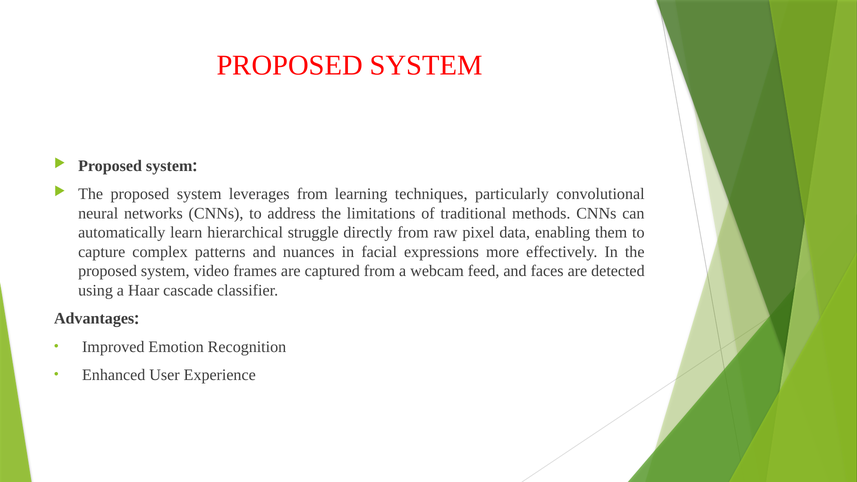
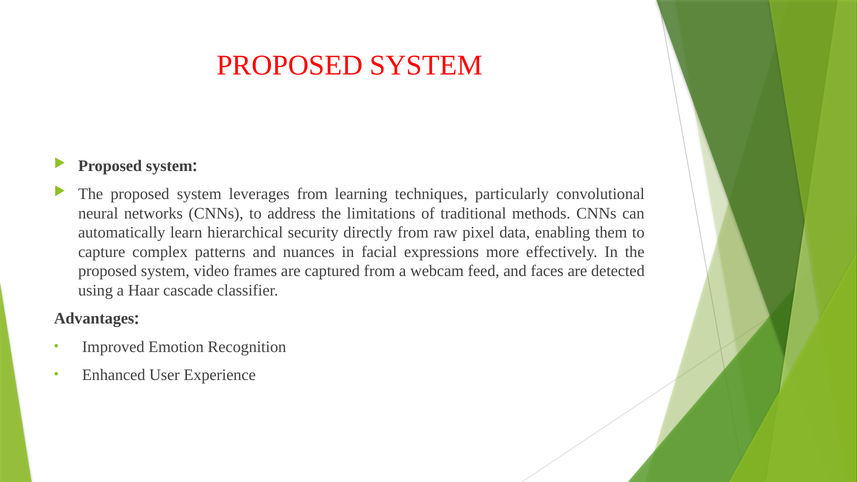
struggle: struggle -> security (313, 233)
